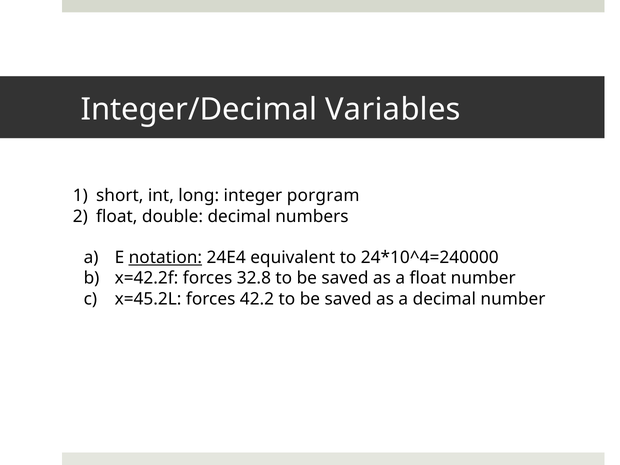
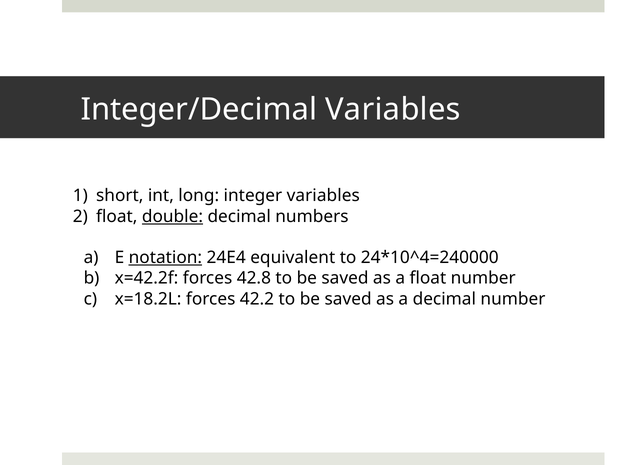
integer porgram: porgram -> variables (323, 196)
double underline: none -> present (172, 216)
32.8: 32.8 -> 42.8 (254, 278)
x=45.2L: x=45.2L -> x=18.2L (148, 299)
